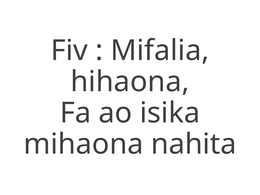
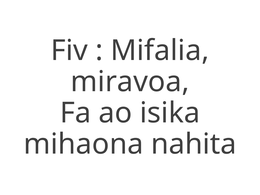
hihaona: hihaona -> miravoa (130, 82)
